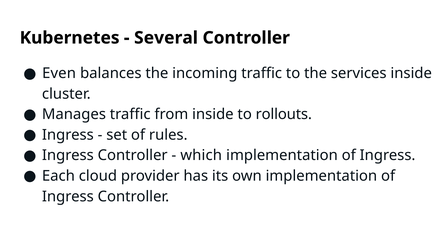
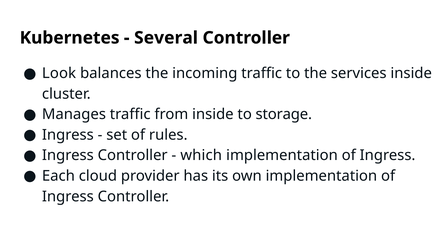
Even: Even -> Look (59, 73)
rollouts: rollouts -> storage (284, 114)
